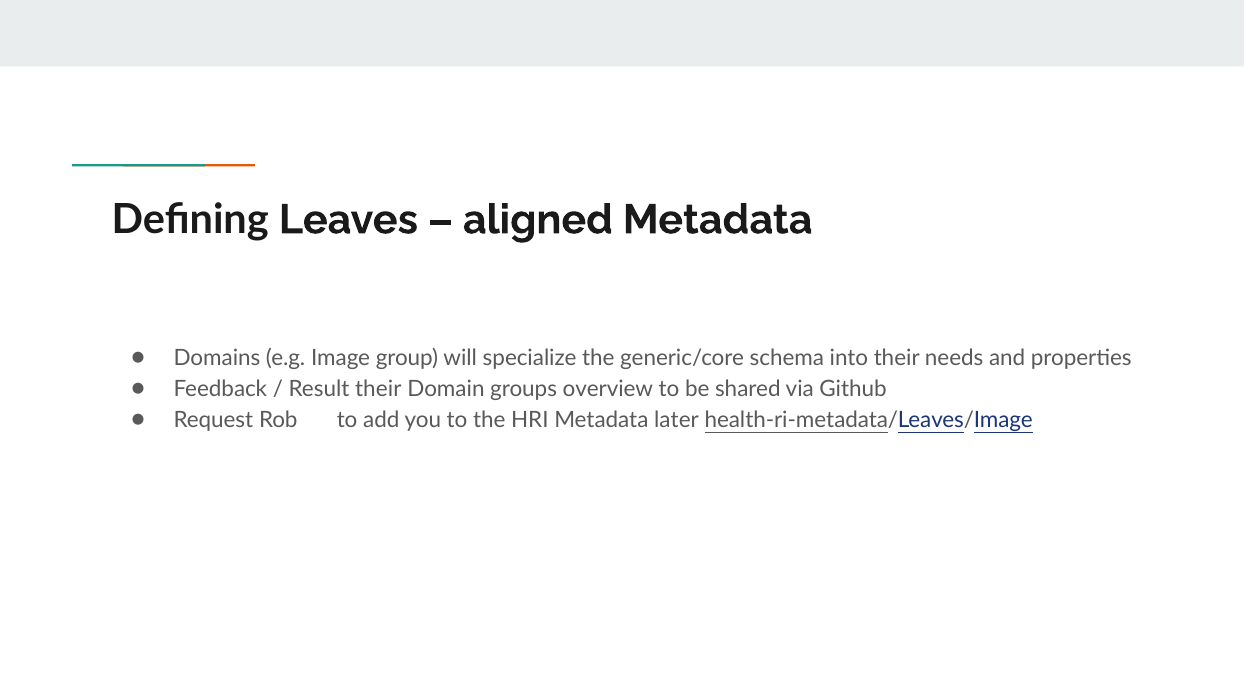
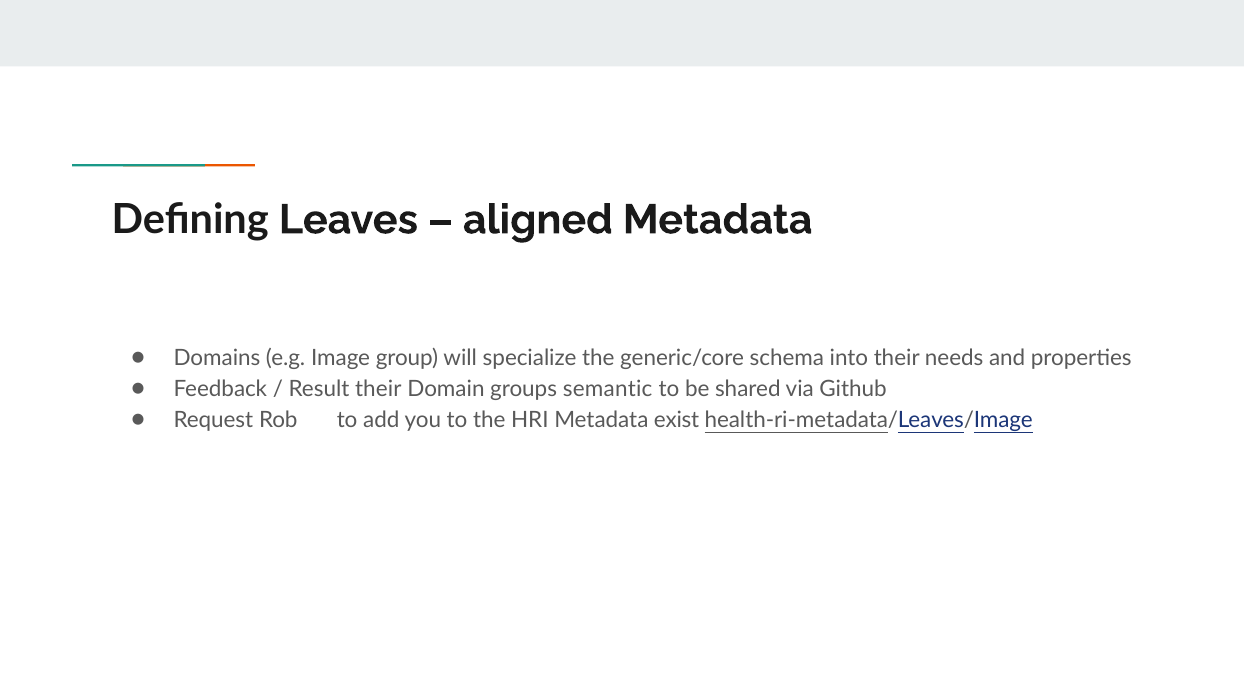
overview: overview -> semantic (608, 389)
later: later -> exist (677, 420)
